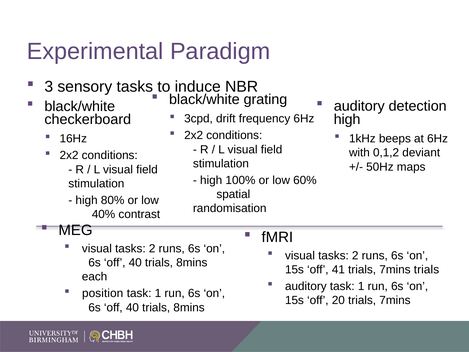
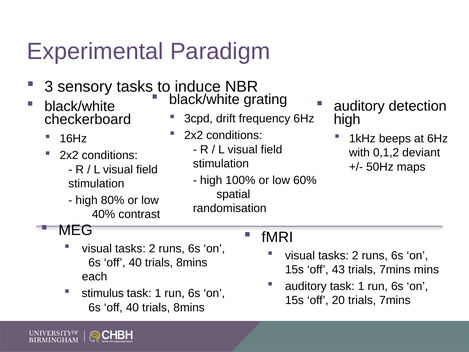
41: 41 -> 43 (338, 269)
7mins trials: trials -> mins (426, 269)
position: position -> stimulus (103, 293)
